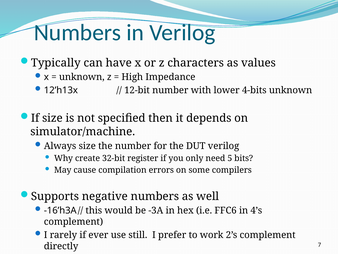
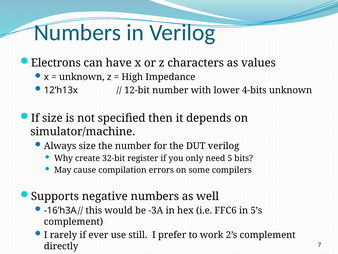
Typically: Typically -> Electrons (56, 63)
4’s: 4’s -> 5’s (256, 210)
